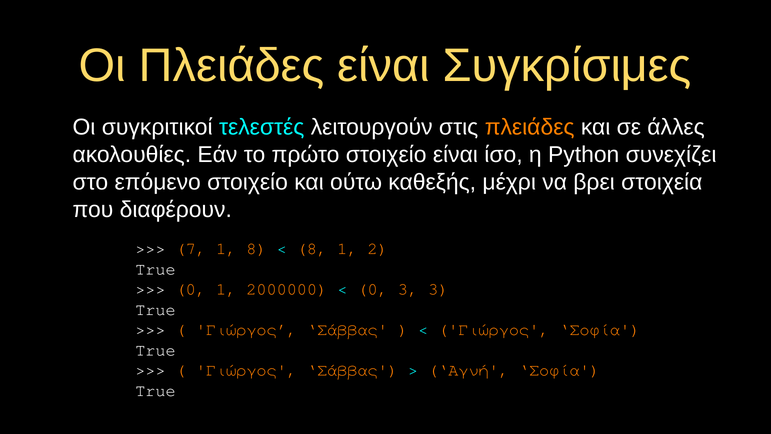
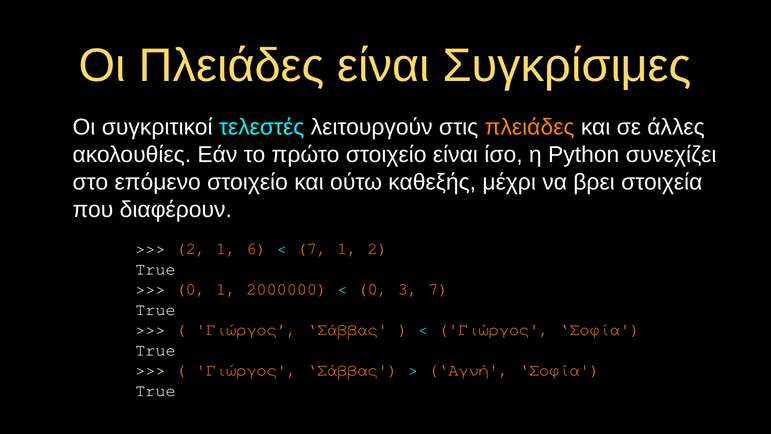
7: 7 -> 2 (191, 249)
1 8: 8 -> 6 (256, 249)
8: 8 -> 7 (312, 249)
3 3: 3 -> 7 (438, 289)
